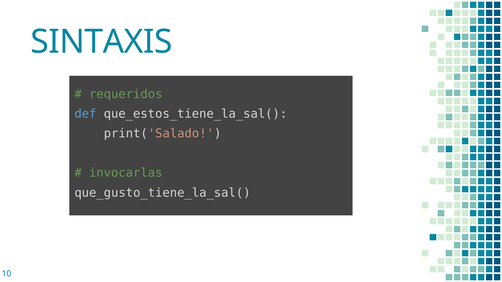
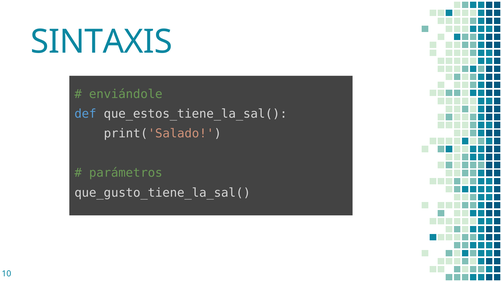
requeridos: requeridos -> enviándole (126, 94)
invocarlas: invocarlas -> parámetros (126, 173)
